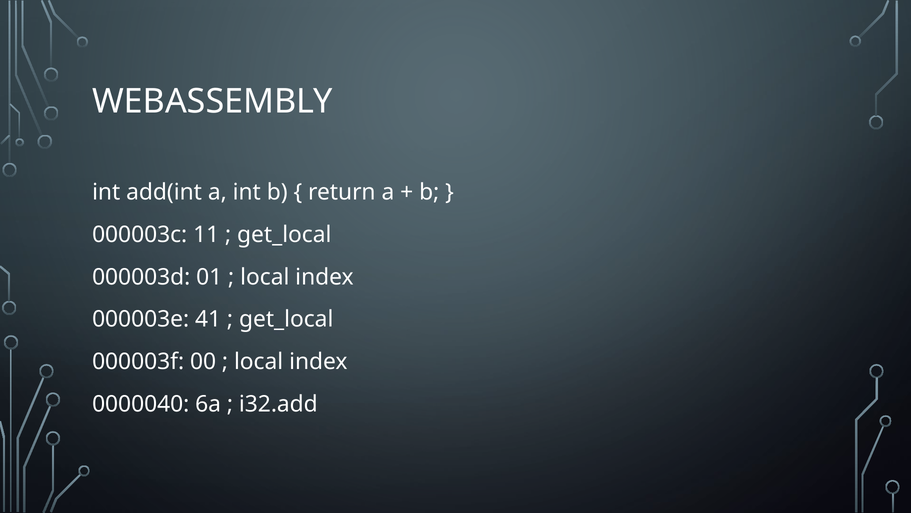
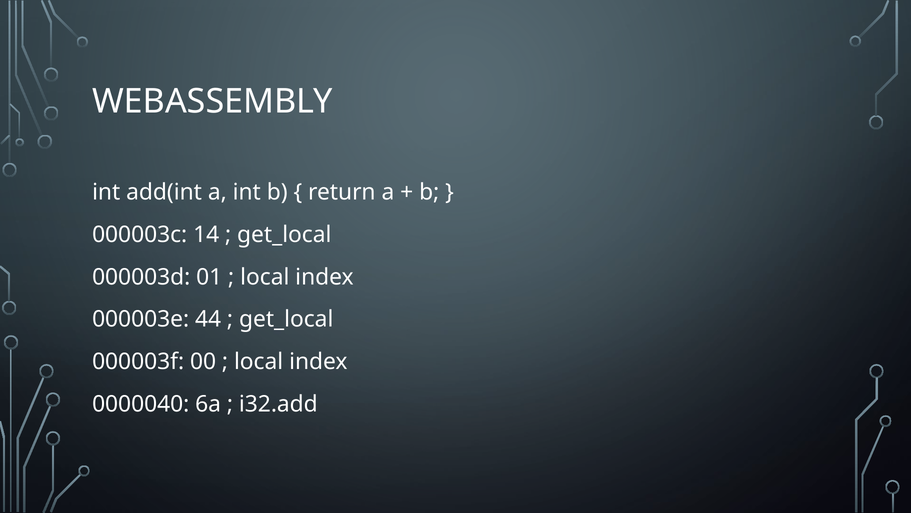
11: 11 -> 14 (206, 235)
41: 41 -> 44 (208, 319)
